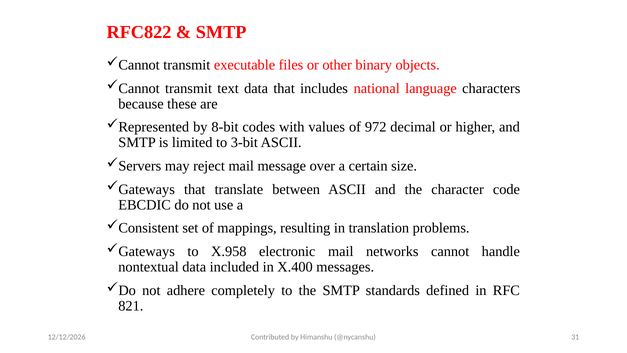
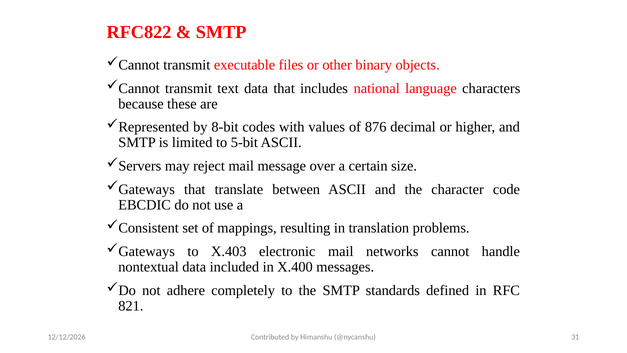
972: 972 -> 876 (376, 127)
3-bit: 3-bit -> 5-bit (244, 143)
X.958: X.958 -> X.403 (229, 251)
